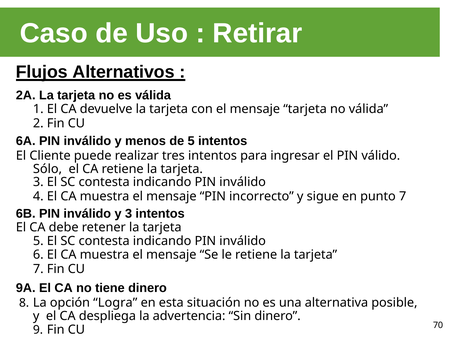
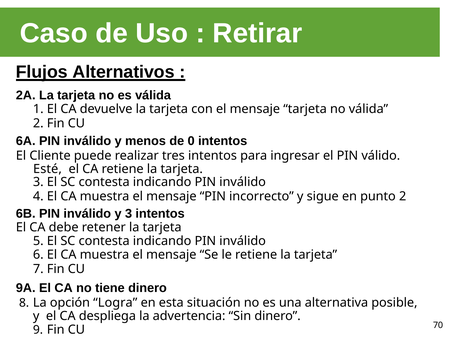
de 5: 5 -> 0 (191, 141)
Sólo: Sólo -> Esté (47, 169)
punto 7: 7 -> 2 (403, 196)
